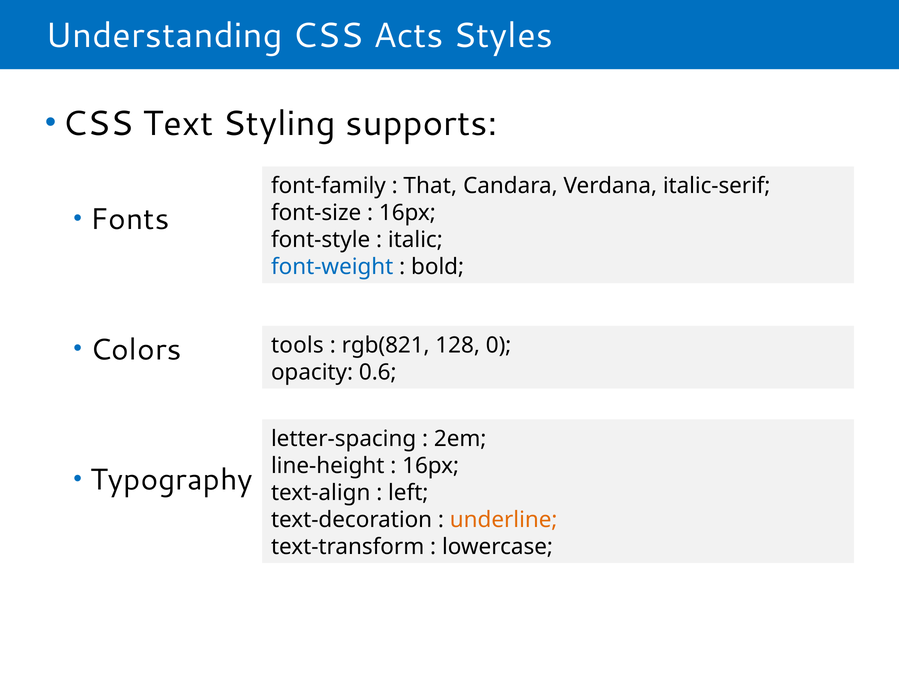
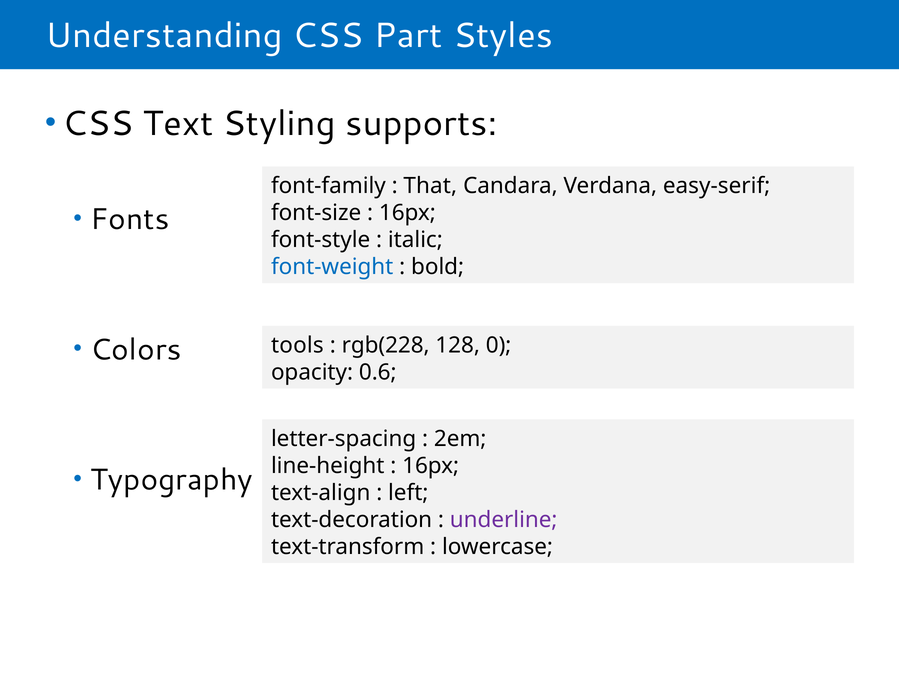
Acts: Acts -> Part (408, 36)
italic-serif: italic-serif -> easy-serif (717, 186)
rgb(821: rgb(821 -> rgb(228 (386, 345)
underline colour: orange -> purple (504, 520)
